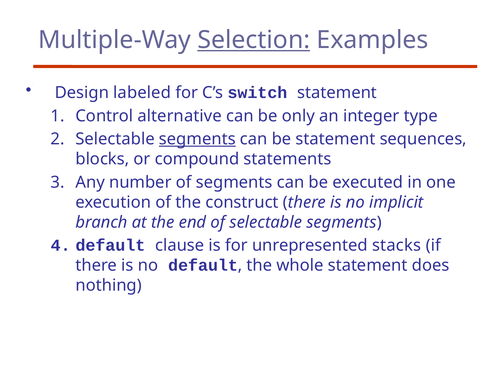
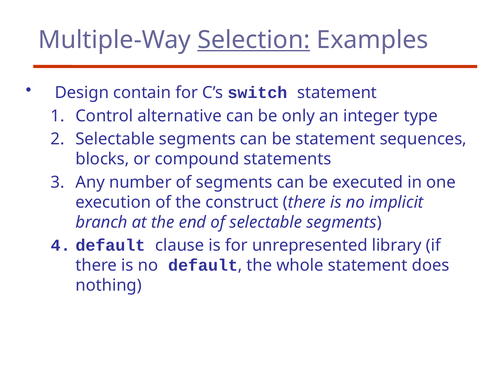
labeled: labeled -> contain (142, 92)
segments underline: present -> none (197, 139)
stacks: stacks -> library (397, 245)
